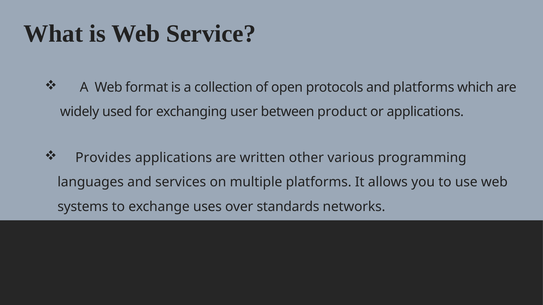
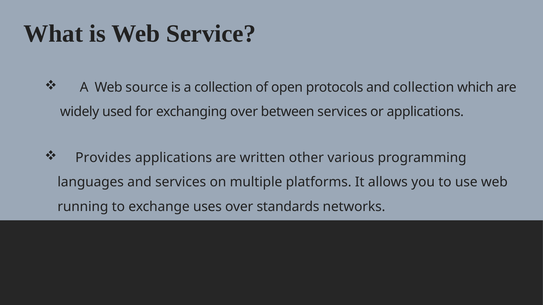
format: format -> source (147, 88)
and platforms: platforms -> collection (424, 88)
exchanging user: user -> over (244, 112)
between product: product -> services (342, 112)
systems: systems -> running (83, 207)
